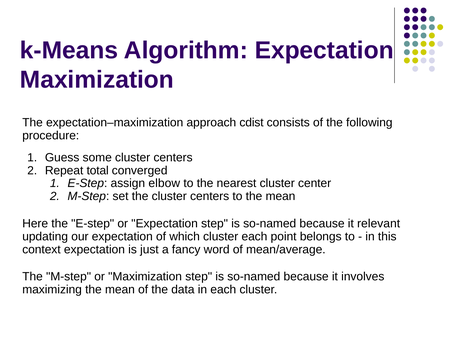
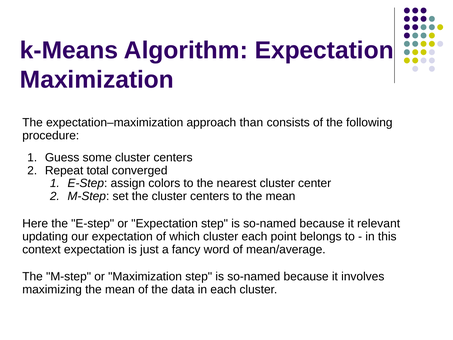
cdist: cdist -> than (251, 123)
elbow: elbow -> colors (164, 183)
